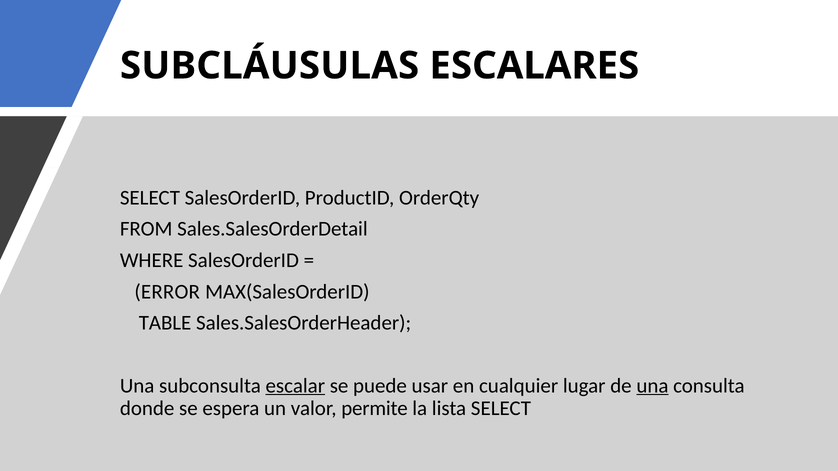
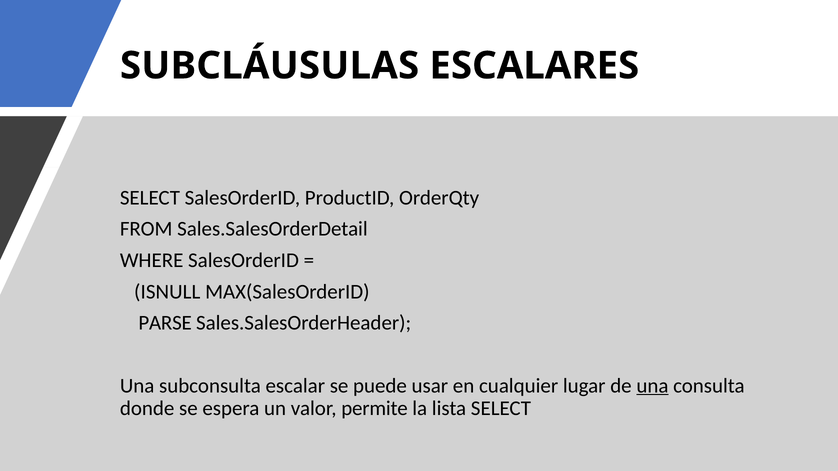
ERROR: ERROR -> ISNULL (167, 292)
TABLE: TABLE -> PARSE (165, 323)
escalar underline: present -> none (295, 386)
